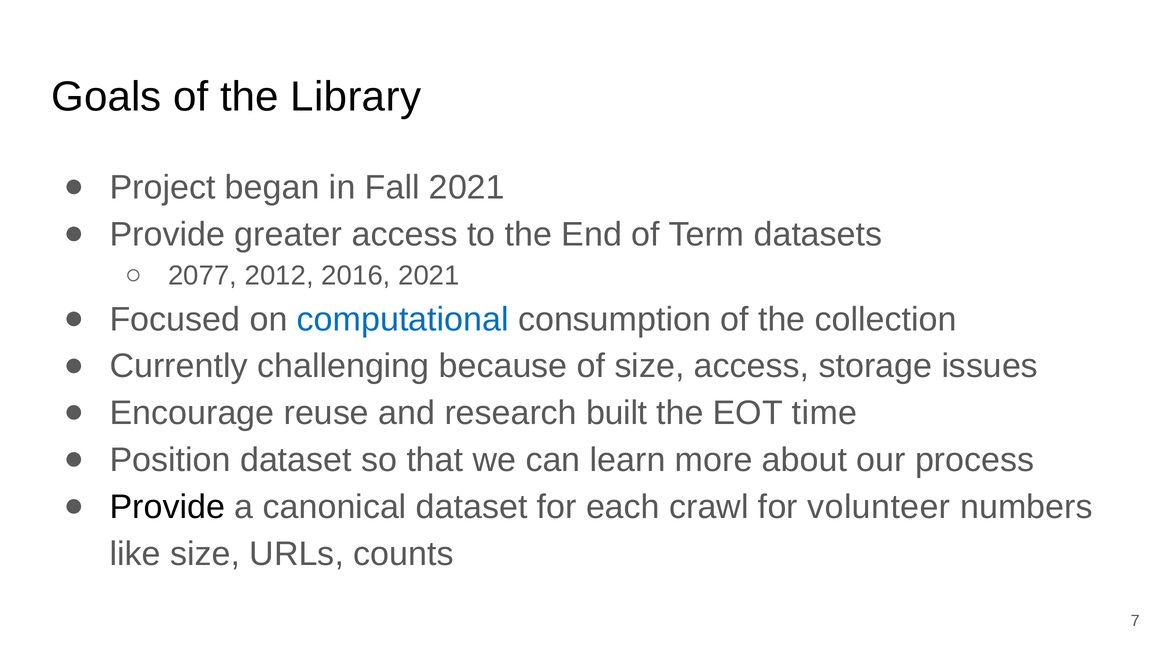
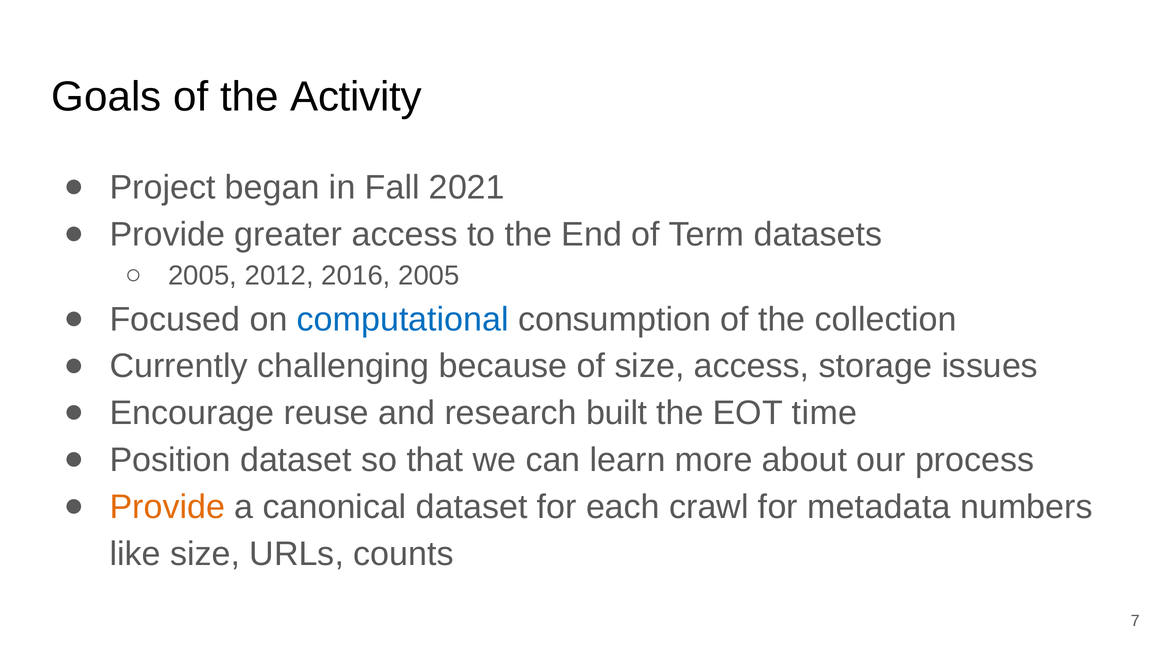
Library: Library -> Activity (356, 97)
2077: 2077 -> 2005 (203, 276)
2016 2021: 2021 -> 2005 (429, 276)
Provide colour: black -> orange (167, 507)
volunteer: volunteer -> metadata (879, 507)
